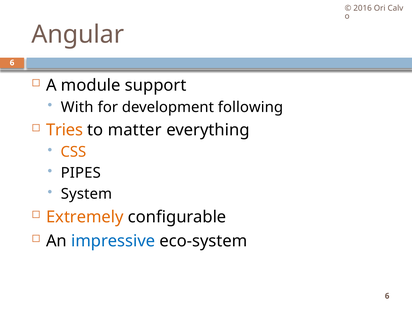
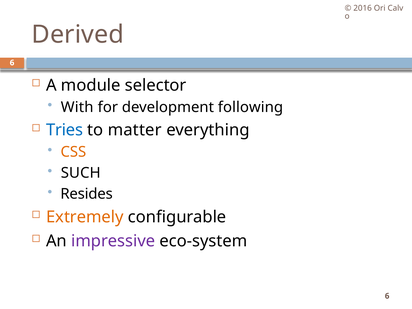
Angular: Angular -> Derived (78, 34)
support: support -> selector (156, 85)
Tries colour: orange -> blue (65, 130)
PIPES: PIPES -> SUCH (81, 173)
System: System -> Resides (87, 194)
impressive colour: blue -> purple (113, 241)
